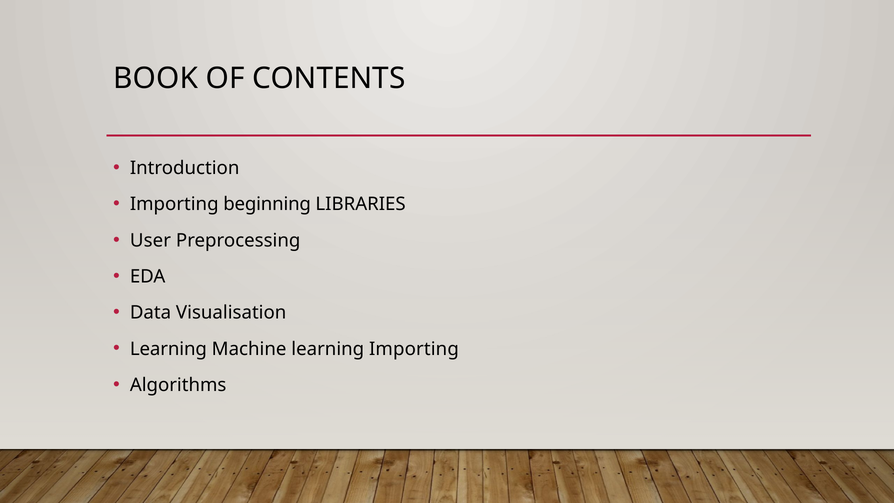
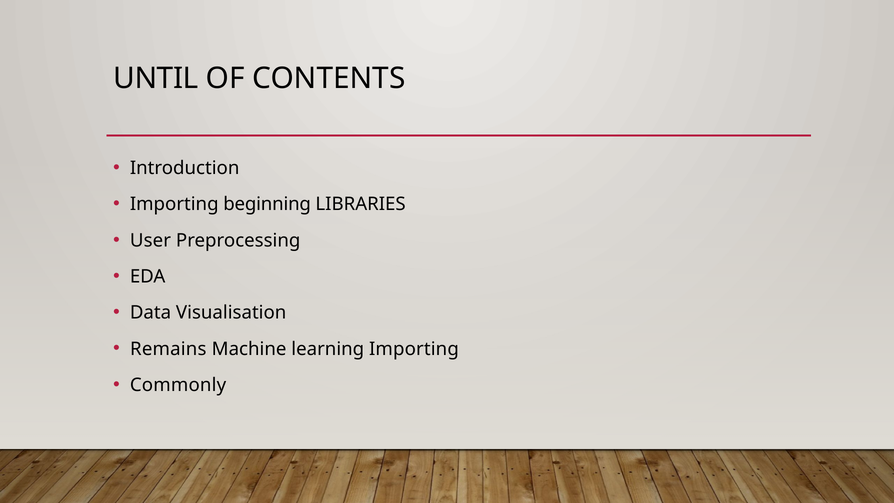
BOOK: BOOK -> UNTIL (156, 78)
Learning: Learning -> Remains (168, 349)
Algorithms: Algorithms -> Commonly (178, 385)
